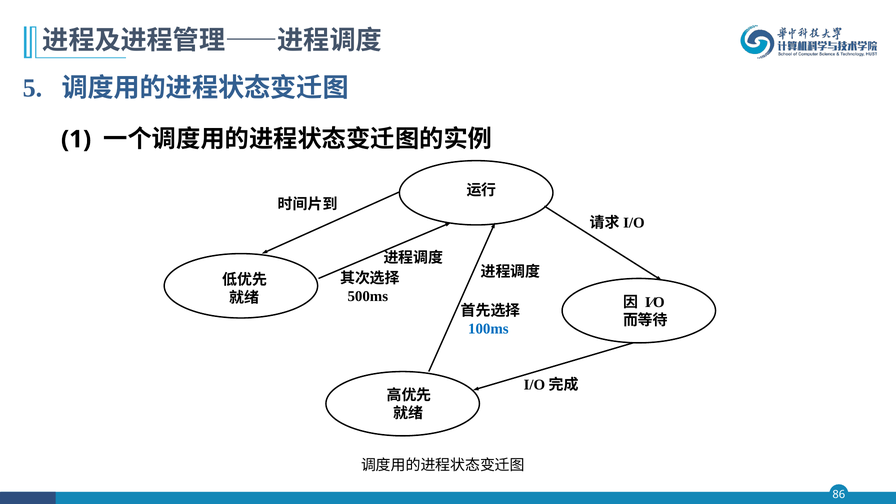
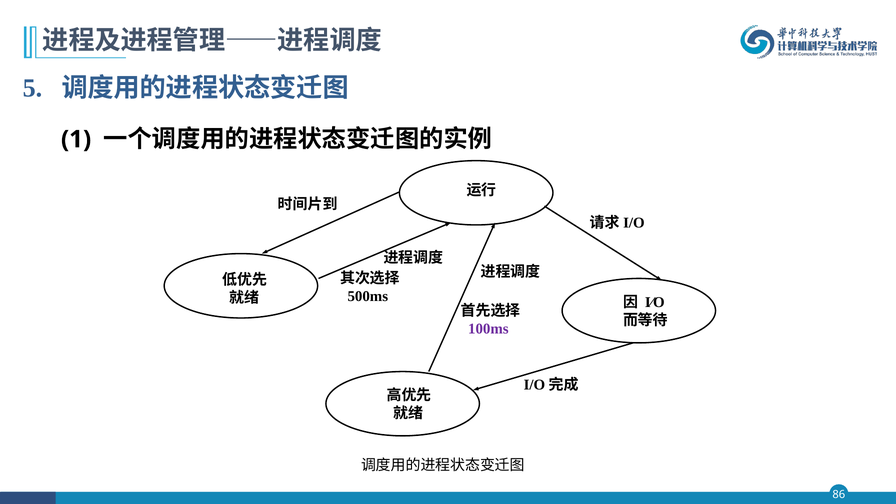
100ms colour: blue -> purple (488, 329)
